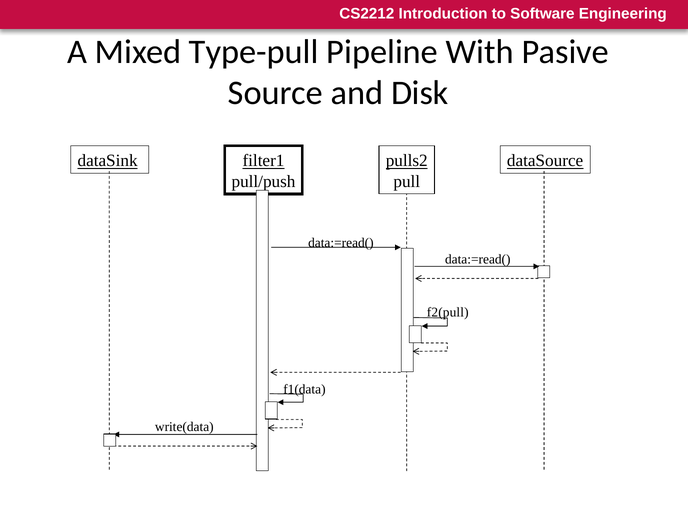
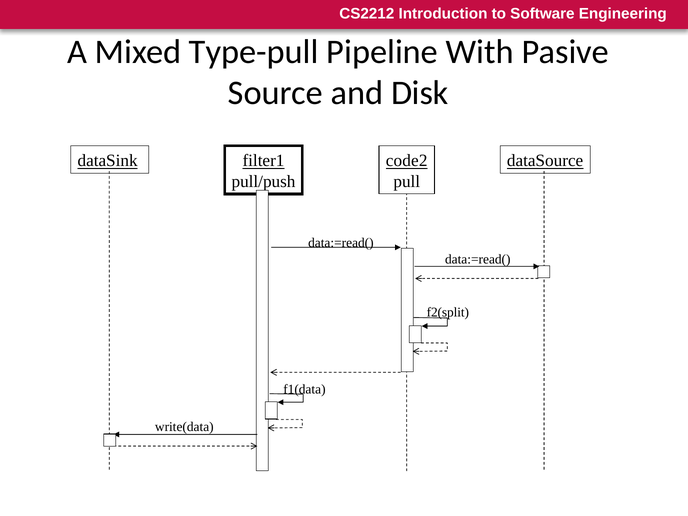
pulls2: pulls2 -> code2 (407, 161)
f2(pull: f2(pull -> f2(split (448, 312)
